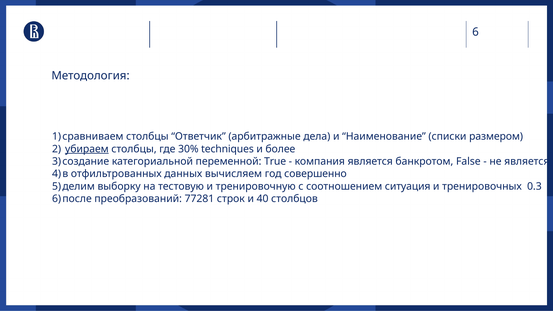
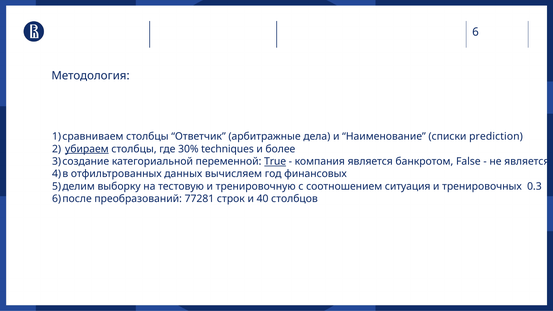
размером: размером -> prediction (496, 137)
True underline: none -> present (275, 161)
совершенно: совершенно -> финансовых (315, 174)
